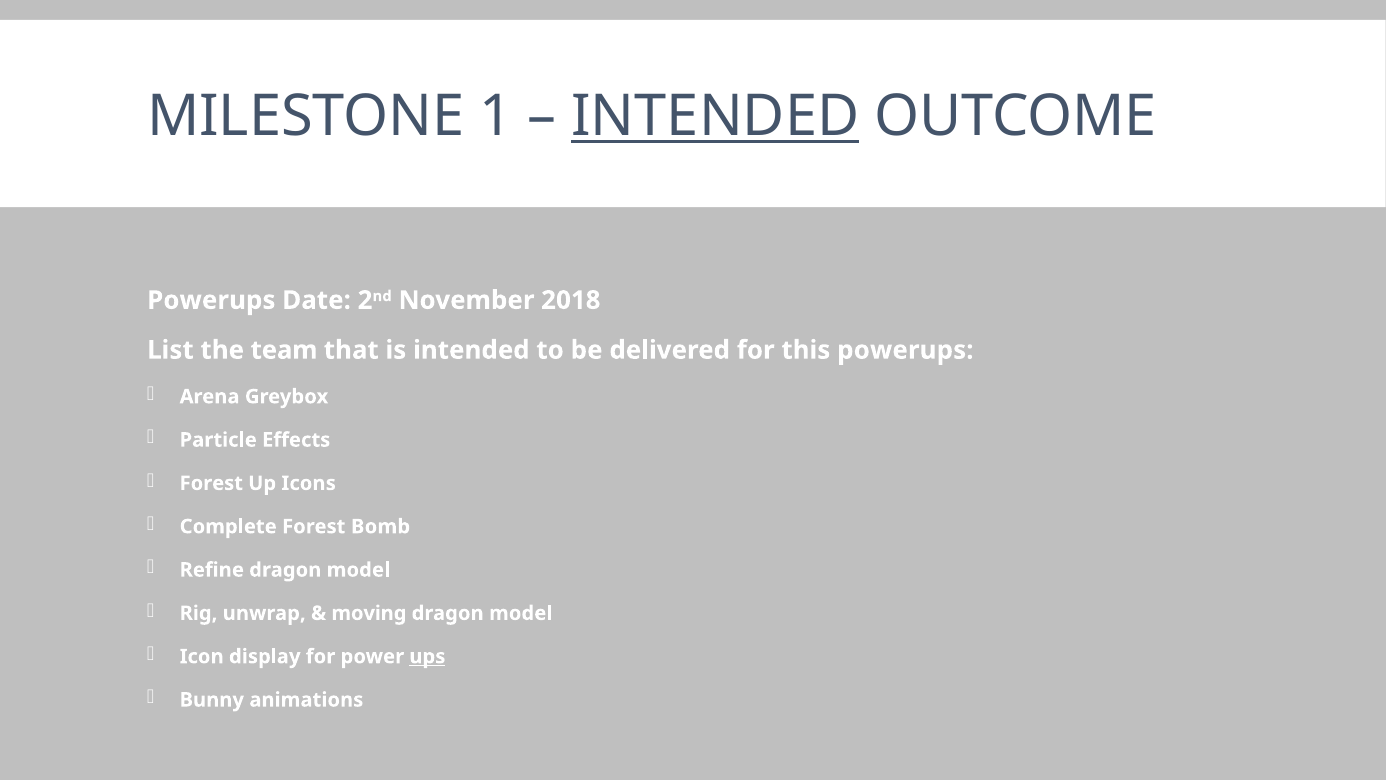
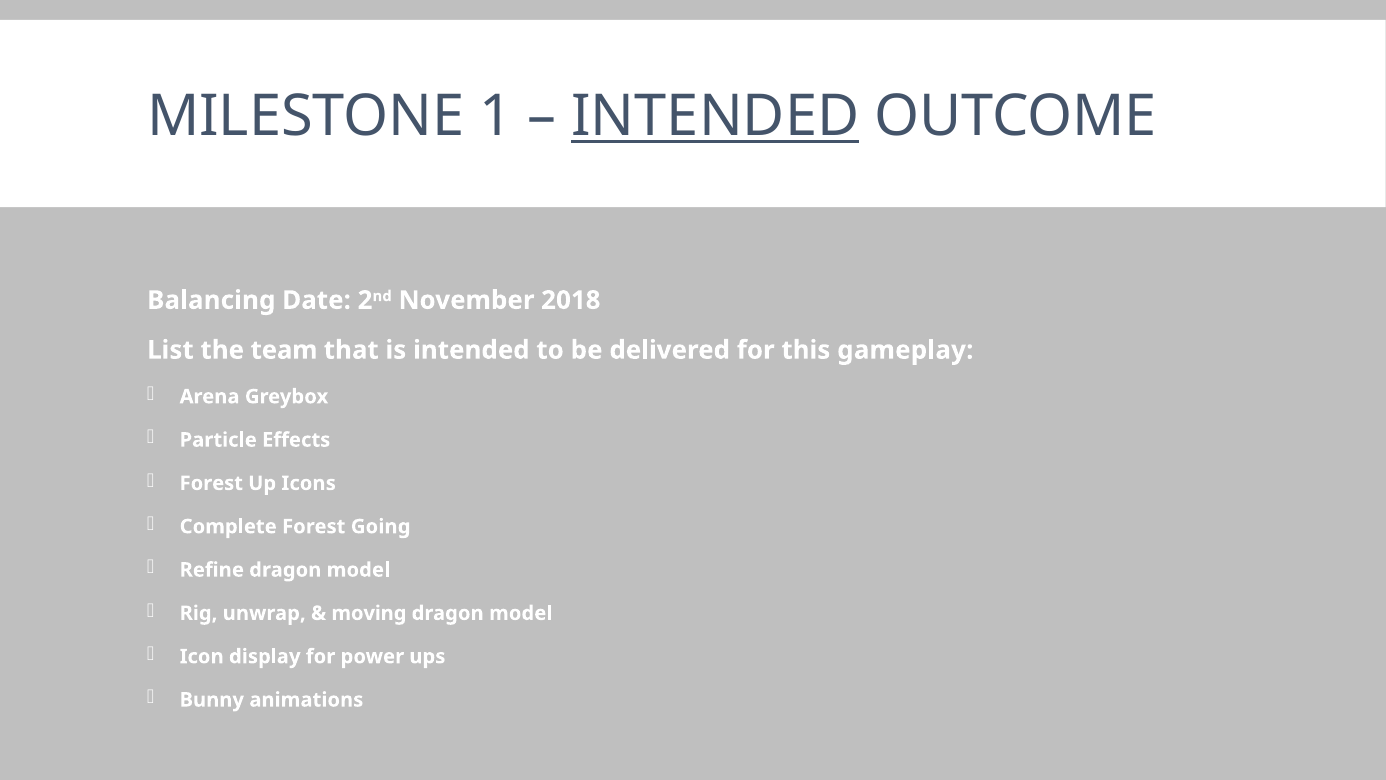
Powerups: Powerups -> Balancing (211, 300)
this powerups: powerups -> gameplay (905, 350)
Bomb: Bomb -> Going (381, 526)
ups underline: present -> none (427, 656)
